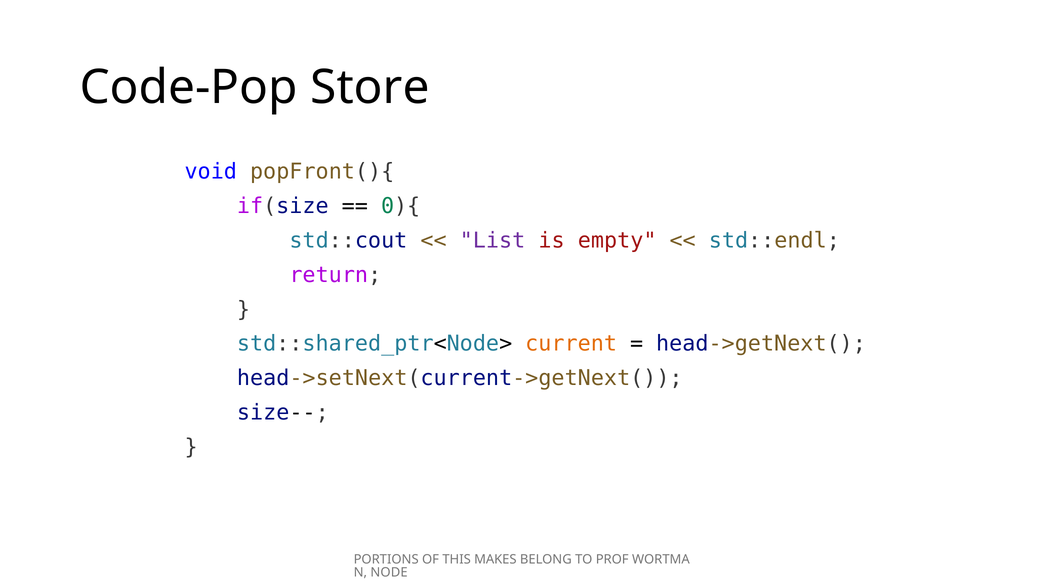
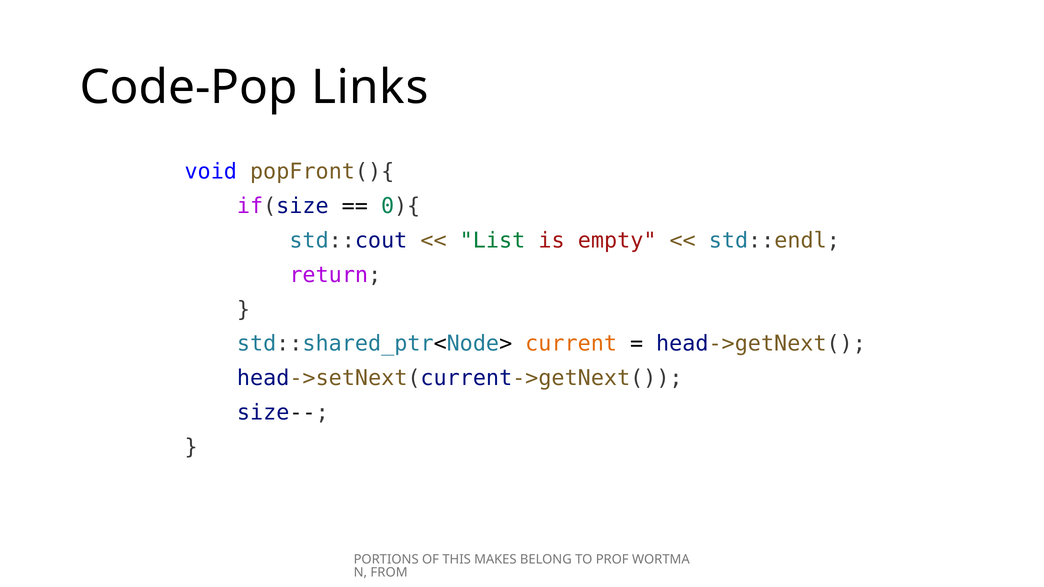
Store: Store -> Links (370, 88)
List colour: purple -> green (493, 241)
NODE: NODE -> FROM (389, 573)
